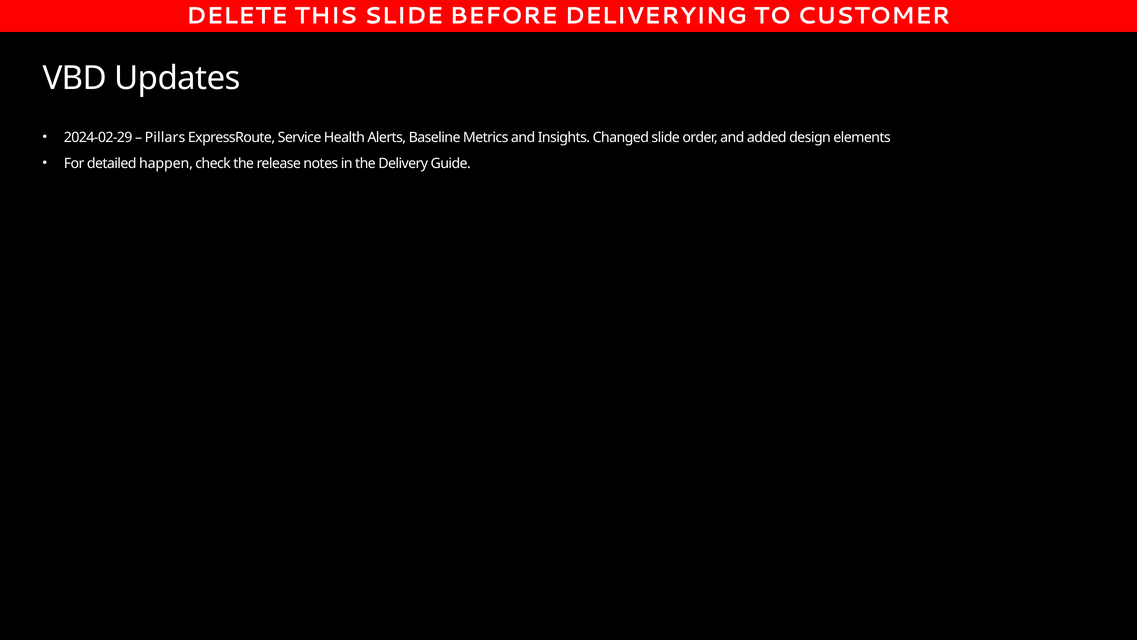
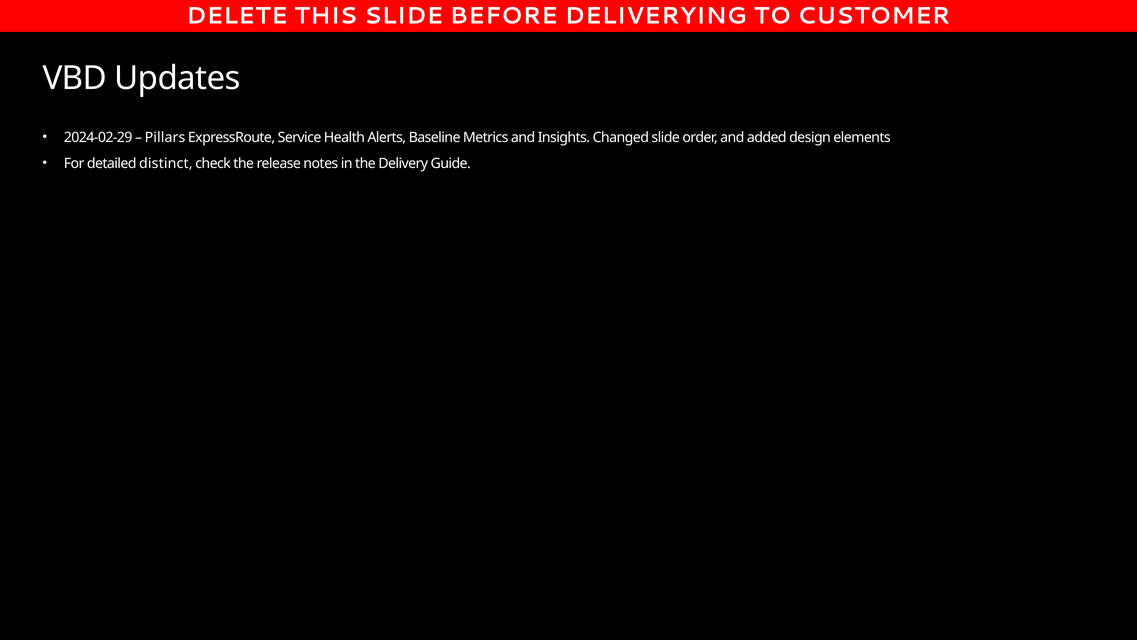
happen: happen -> distinct (166, 163)
